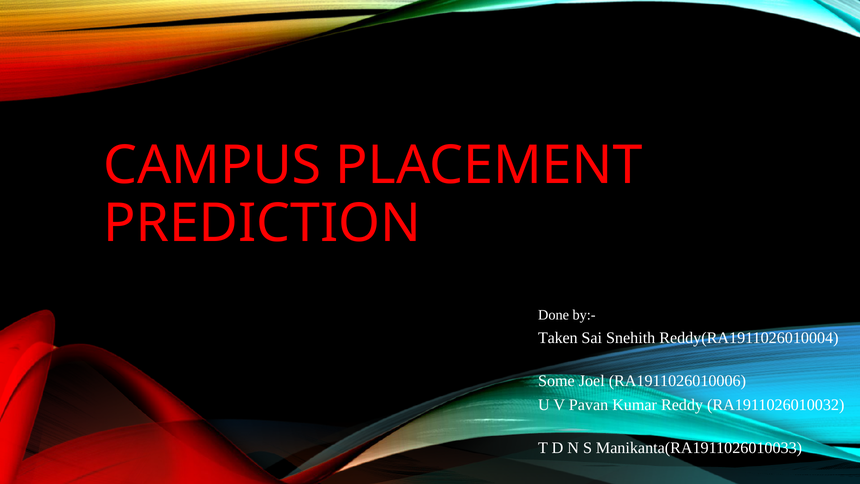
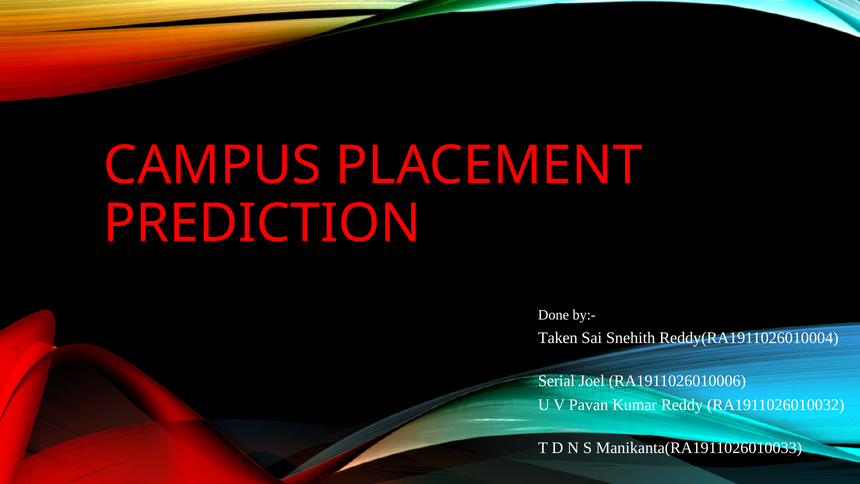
Some: Some -> Serial (557, 381)
